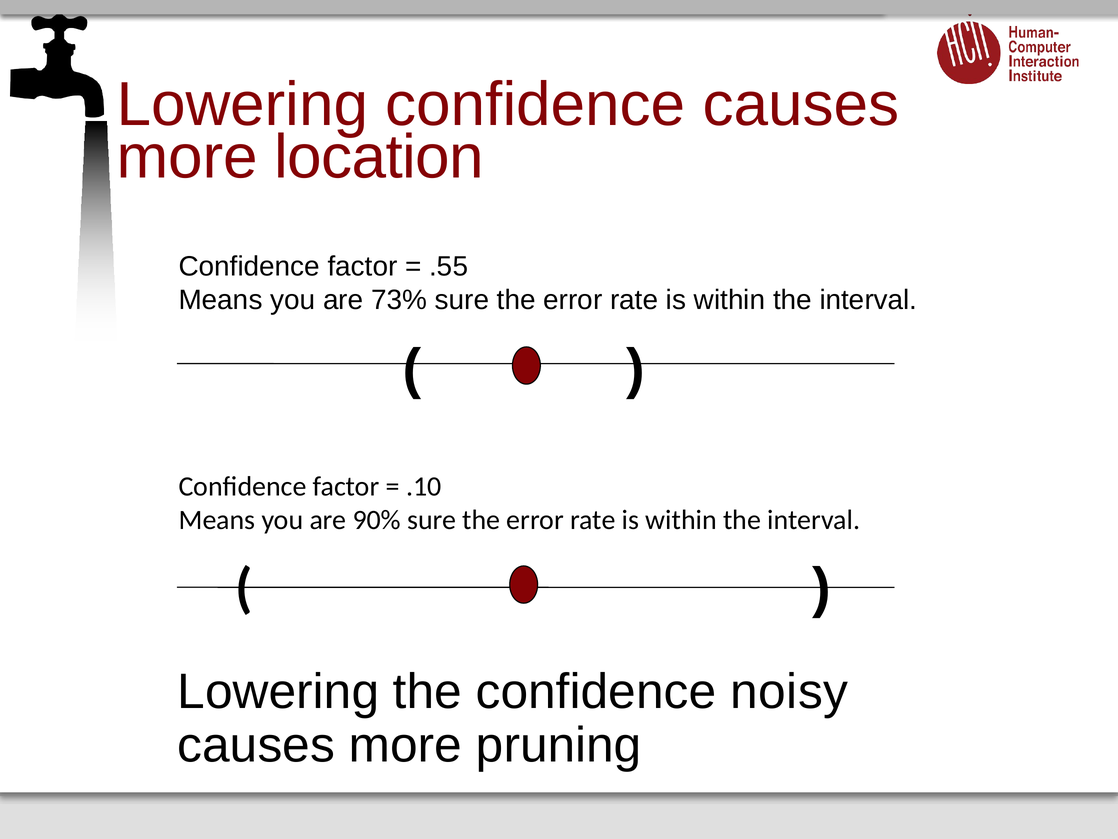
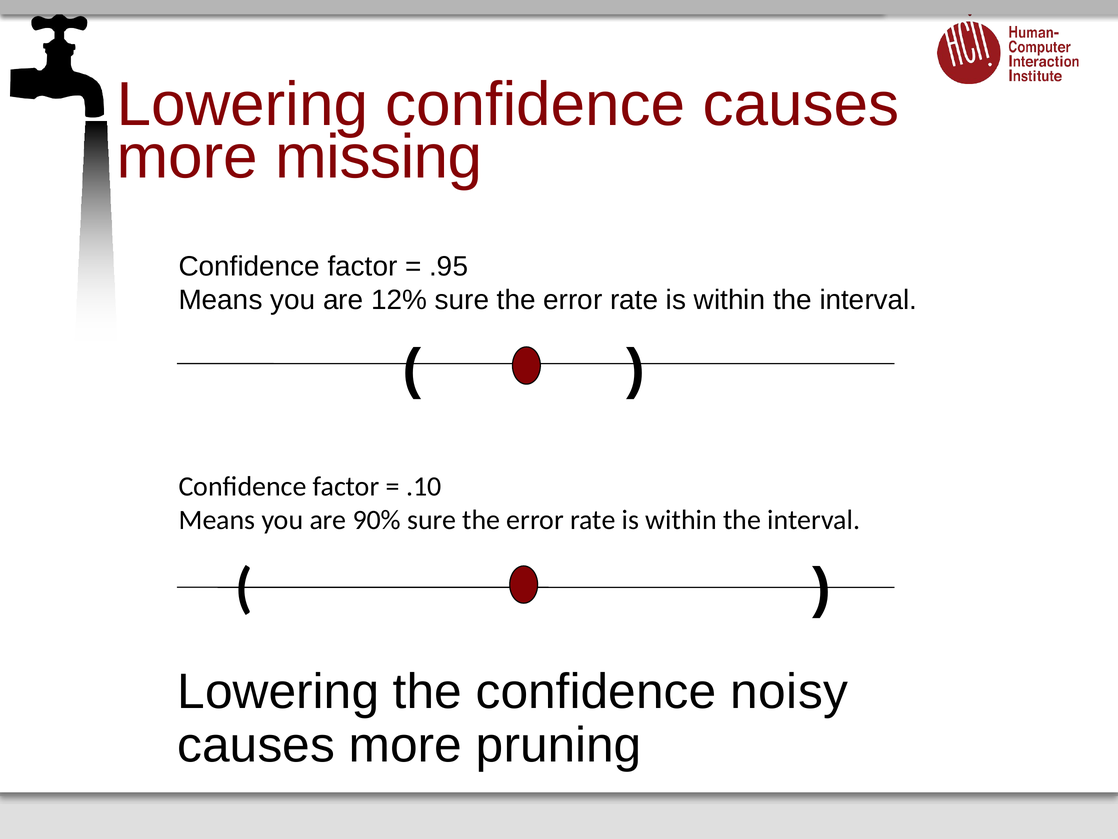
location: location -> missing (379, 157)
.55: .55 -> .95 (449, 266)
73%: 73% -> 12% (399, 300)
